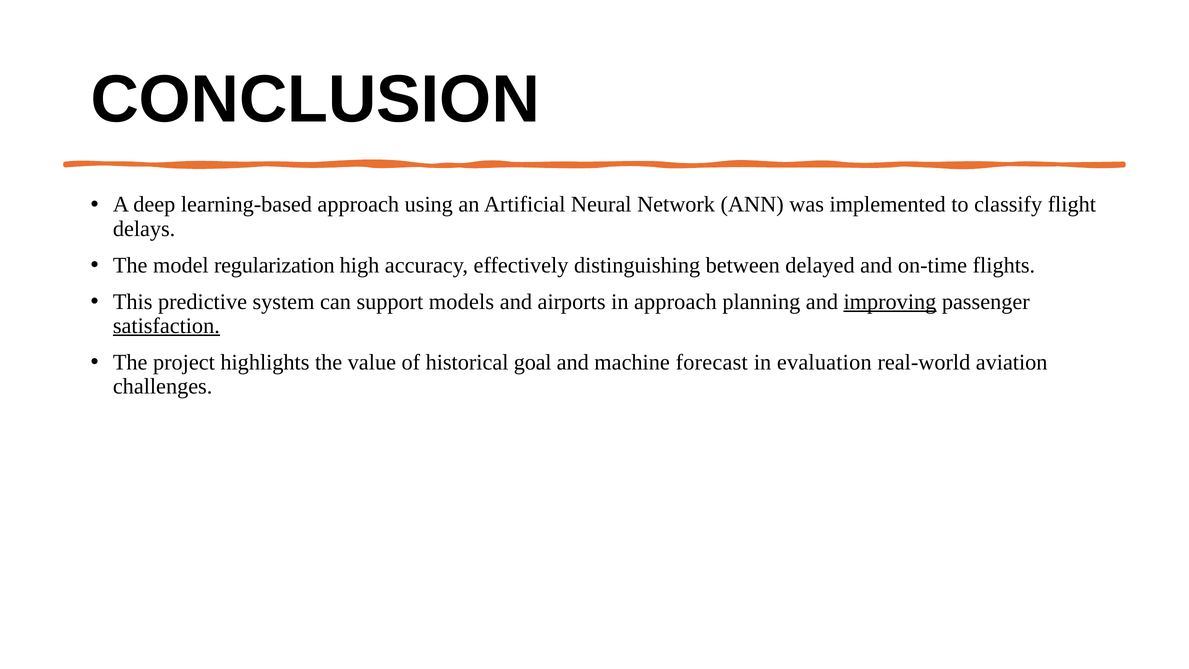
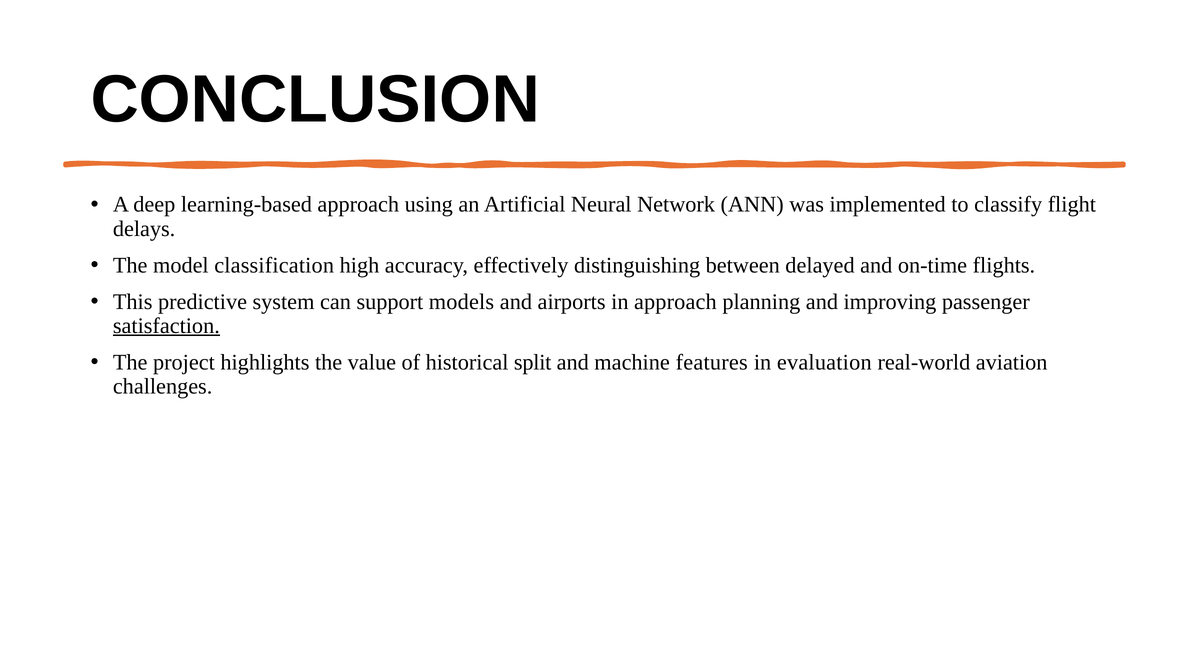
regularization: regularization -> classification (274, 265)
improving underline: present -> none (890, 302)
goal: goal -> split (533, 362)
forecast: forecast -> features (712, 362)
